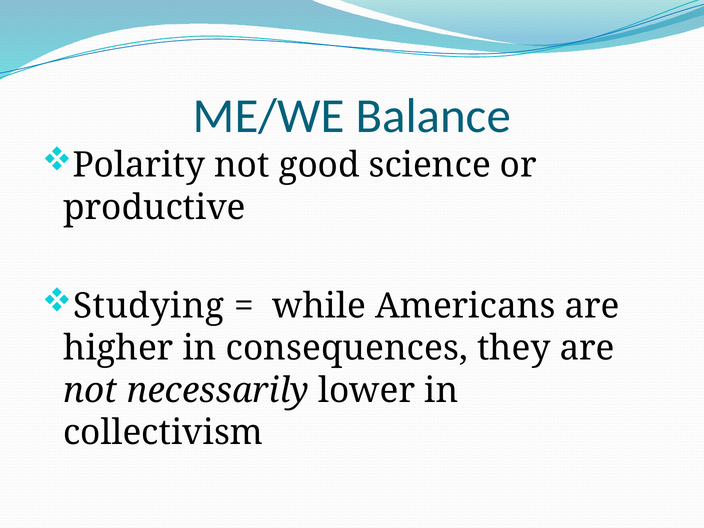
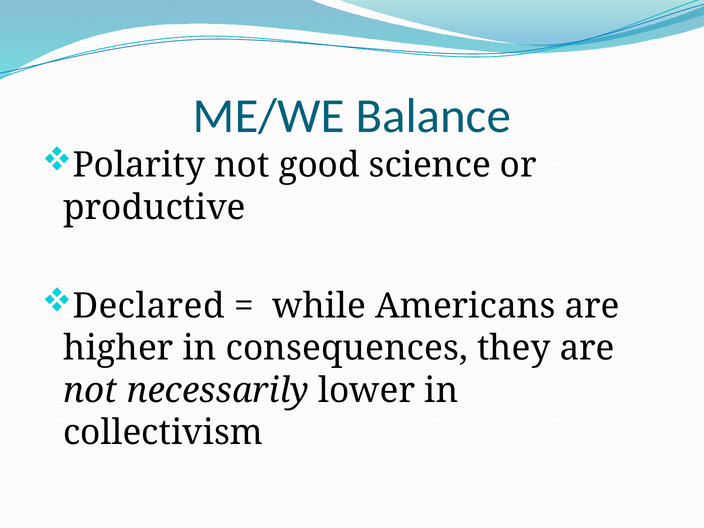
Studying: Studying -> Declared (149, 306)
